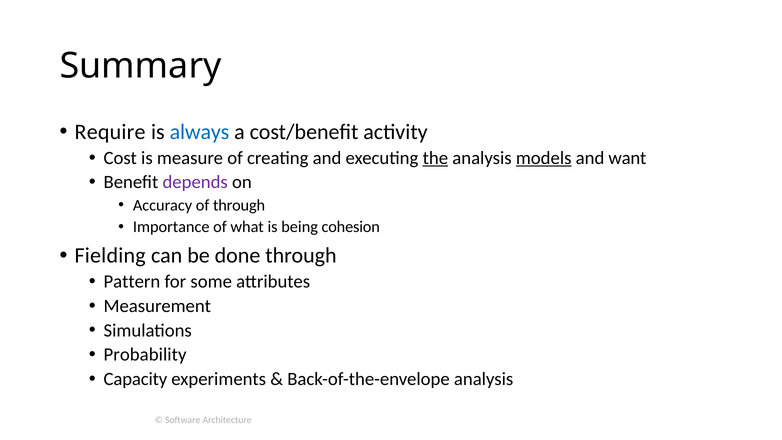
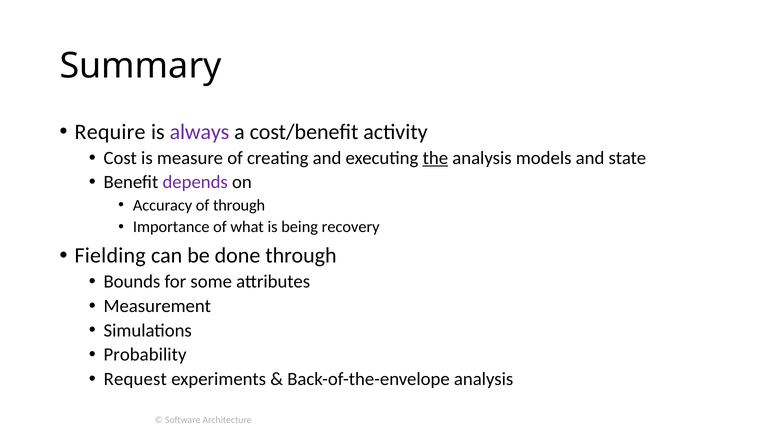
always colour: blue -> purple (199, 132)
models underline: present -> none (544, 158)
want: want -> state (627, 158)
cohesion: cohesion -> recovery (351, 227)
Pattern: Pattern -> Bounds (132, 282)
Capacity: Capacity -> Request (135, 379)
